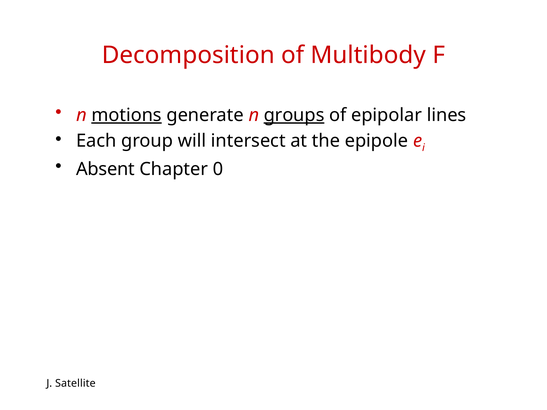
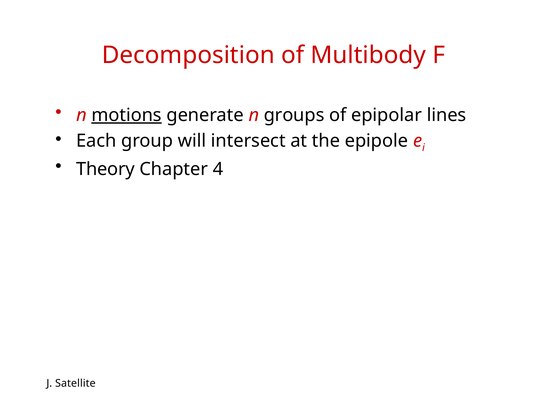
groups underline: present -> none (294, 115)
Absent: Absent -> Theory (105, 169)
0: 0 -> 4 (218, 169)
